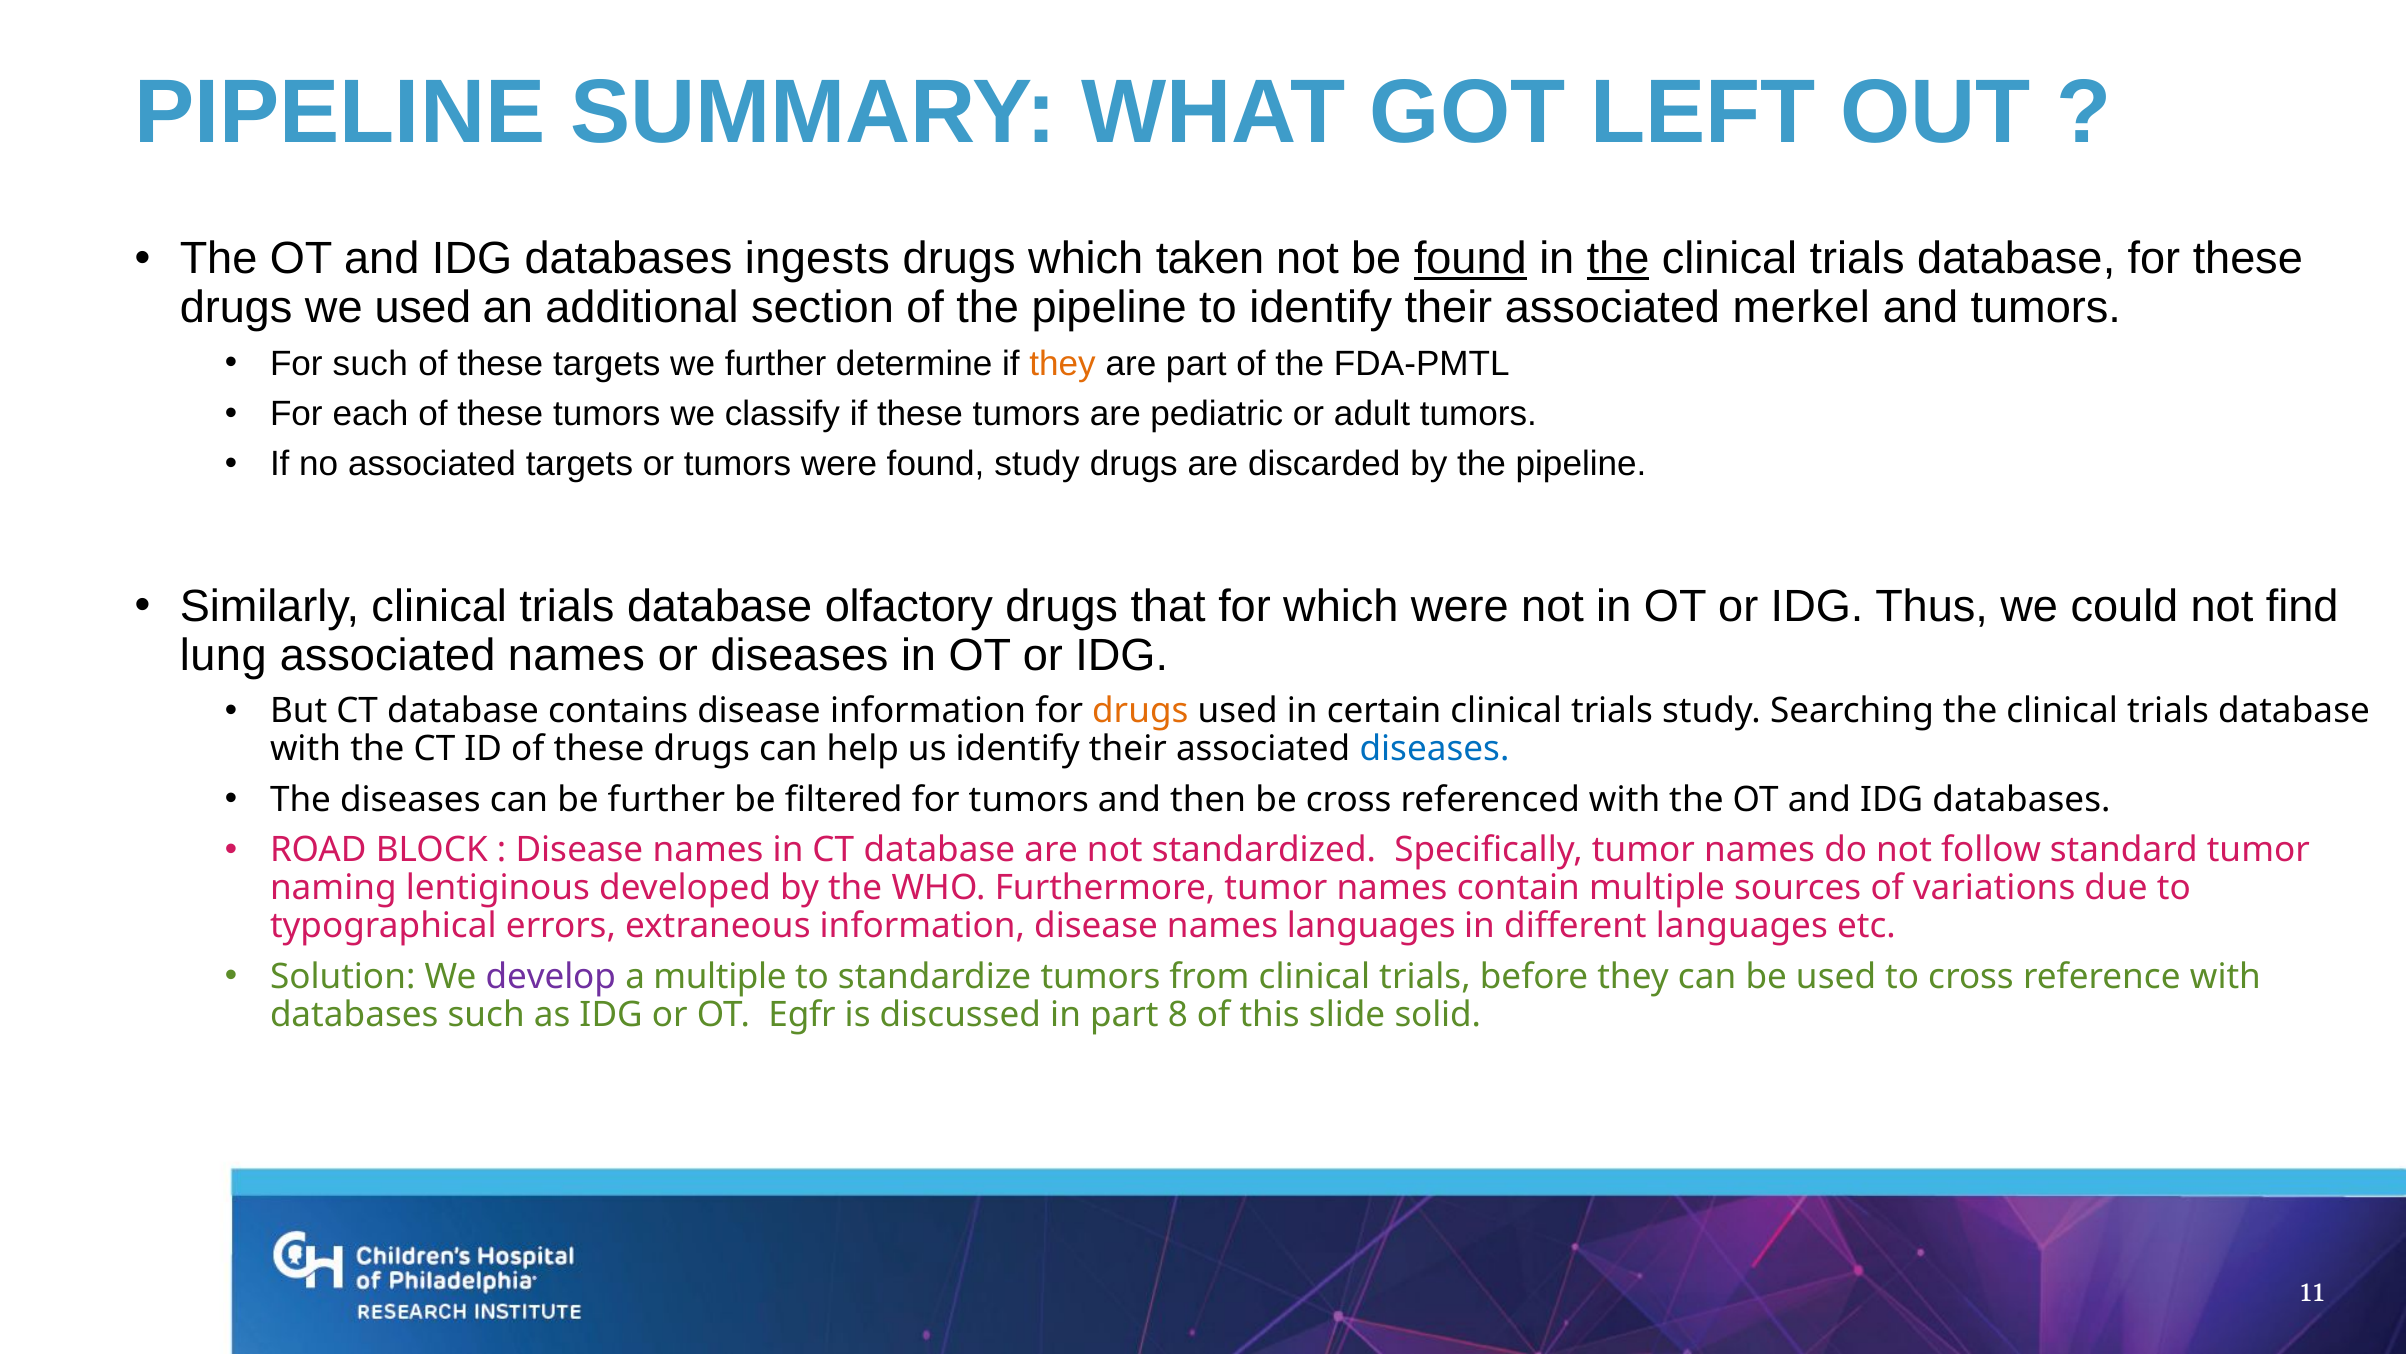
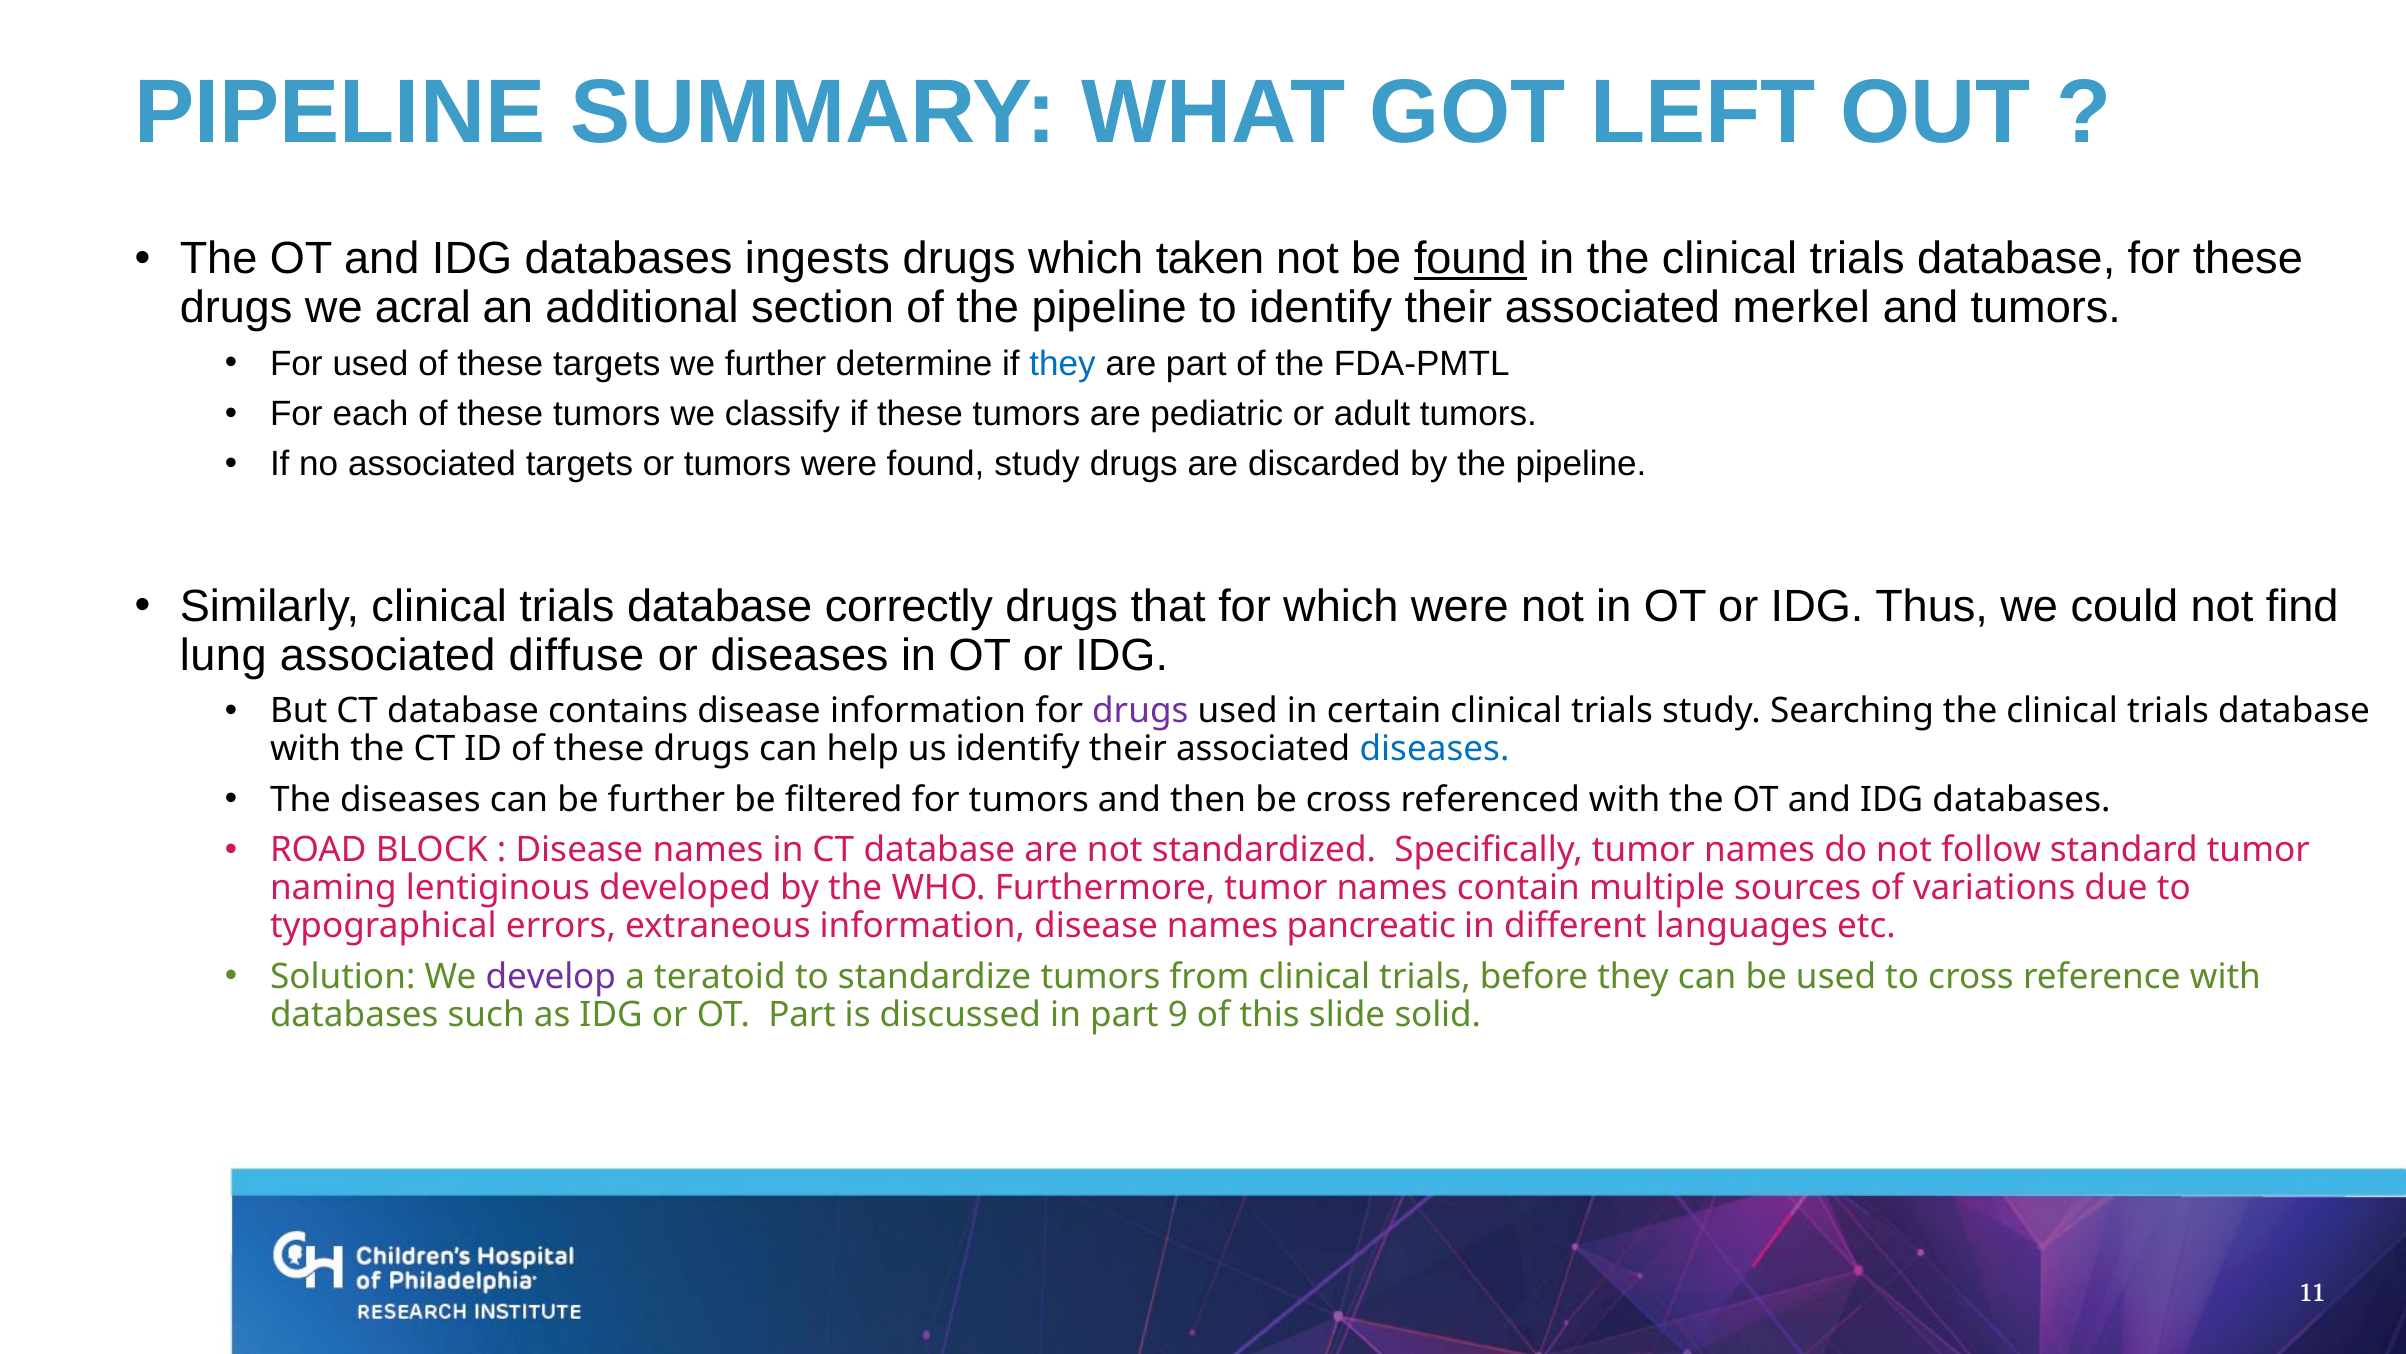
the underline: present -> none (1618, 259)
we used: used -> acral (423, 307)
For such: such -> used (370, 363)
they colour: orange -> blue (1063, 363)
olfactory: olfactory -> correctly (909, 606)
associated names: names -> diffuse (576, 655)
drugs colour: orange -> purple (1140, 711)
names languages: languages -> pancreatic (1371, 926)
a multiple: multiple -> teratoid (720, 976)
OT Egfr: Egfr -> Part (802, 1014)
8: 8 -> 9 (1178, 1014)
